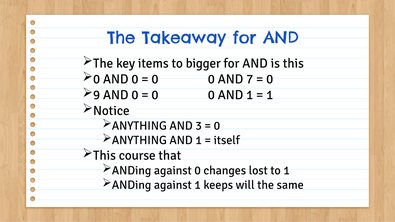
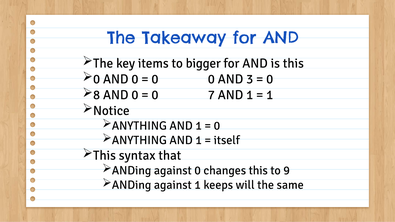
7: 7 -> 3 (250, 79)
9: 9 -> 8 (97, 95)
0: 0 -> 7 (211, 95)
3: 3 -> 1 (199, 126)
course: course -> syntax (137, 155)
changes lost: lost -> this (258, 171)
to 1: 1 -> 9 (287, 171)
